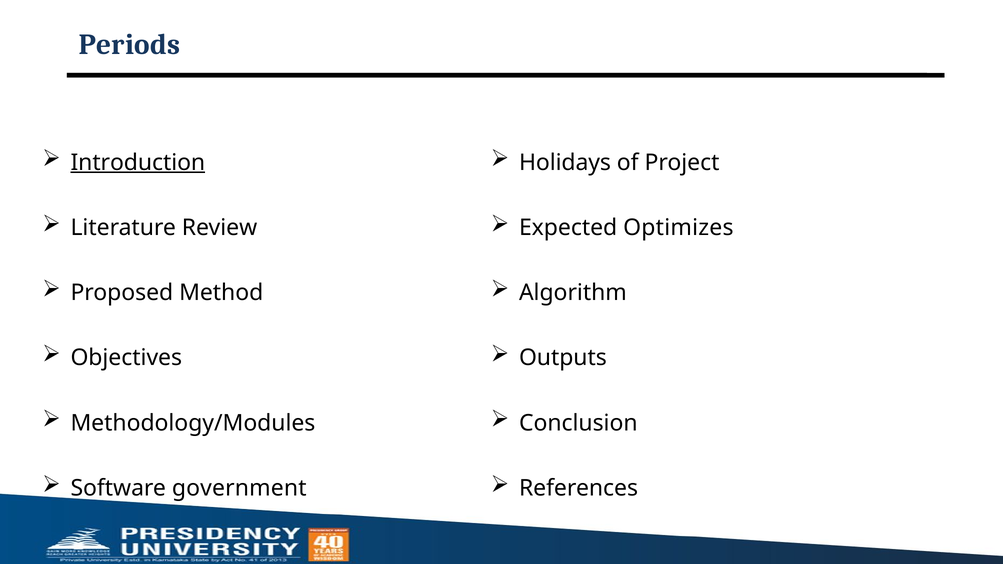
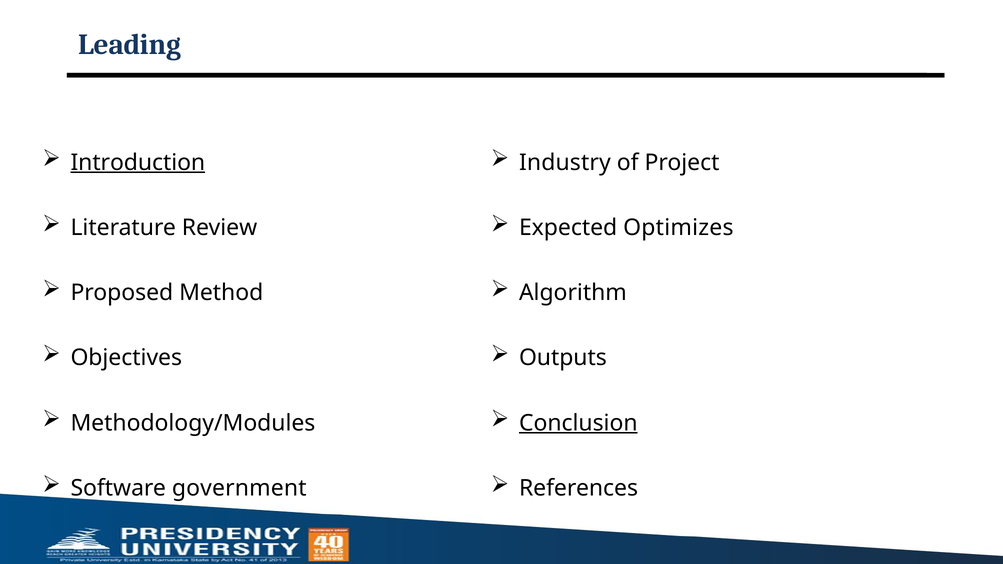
Periods: Periods -> Leading (130, 45)
Holidays: Holidays -> Industry (565, 163)
Conclusion underline: none -> present (578, 423)
